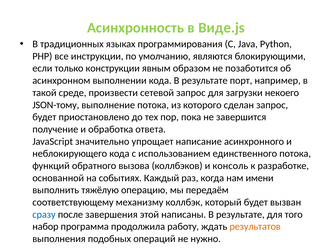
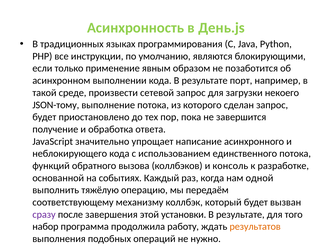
Виде.js: Виде.js -> День.js (222, 28)
конструкции: конструкции -> применение (113, 68)
имени: имени -> одной (259, 178)
сразу colour: blue -> purple (44, 214)
написаны: написаны -> установки (184, 214)
